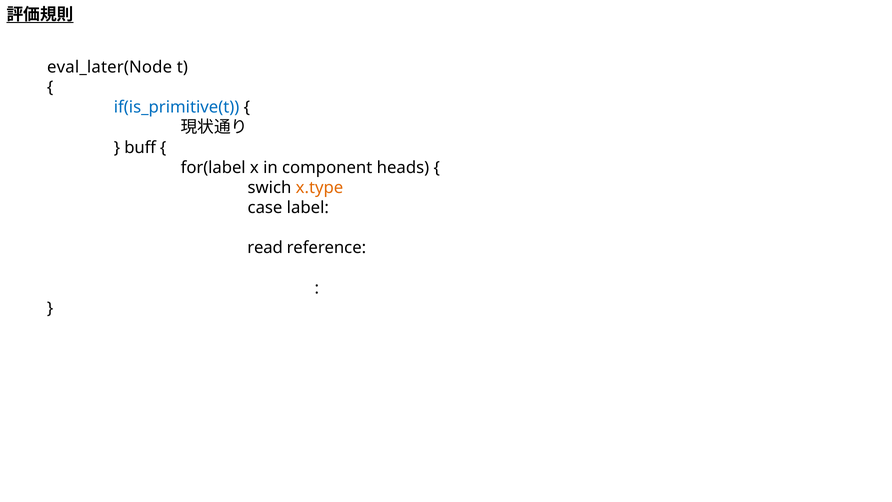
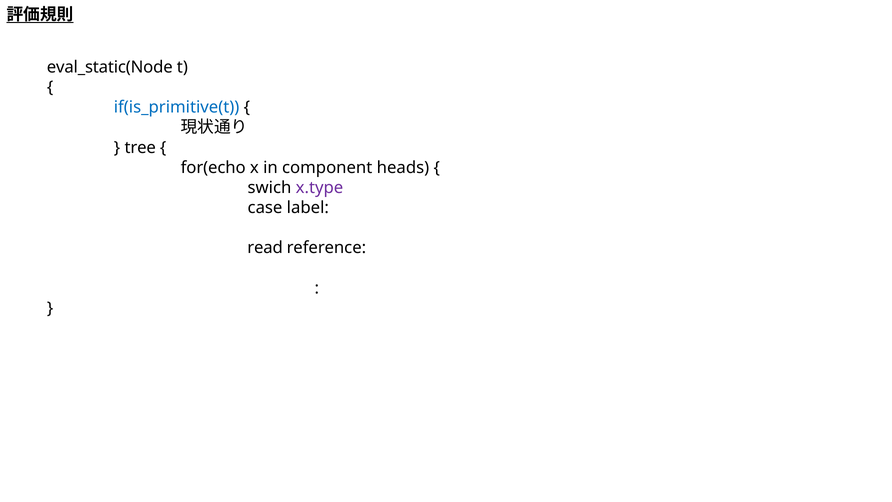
eval_later(Node: eval_later(Node -> eval_static(Node (110, 67)
buff: buff -> tree (140, 147)
for(label: for(label -> for(echo (213, 167)
x.type colour: orange -> purple (320, 188)
